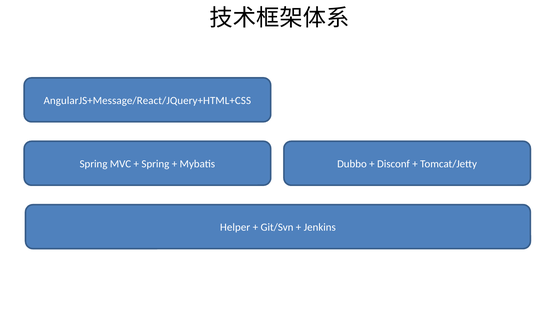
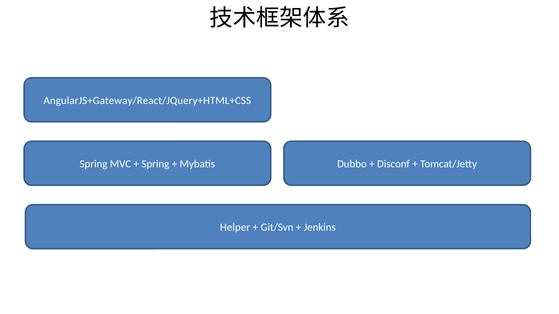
AngularJS+Message/React/JQuery+HTML+CSS: AngularJS+Message/React/JQuery+HTML+CSS -> AngularJS+Gateway/React/JQuery+HTML+CSS (147, 101)
